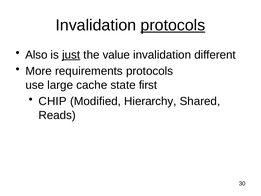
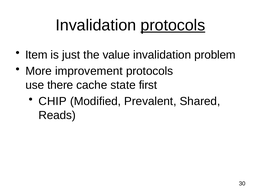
Also: Also -> Item (36, 55)
just underline: present -> none (71, 55)
different: different -> problem (215, 55)
requirements: requirements -> improvement (89, 71)
large: large -> there (60, 85)
Hierarchy: Hierarchy -> Prevalent (150, 101)
